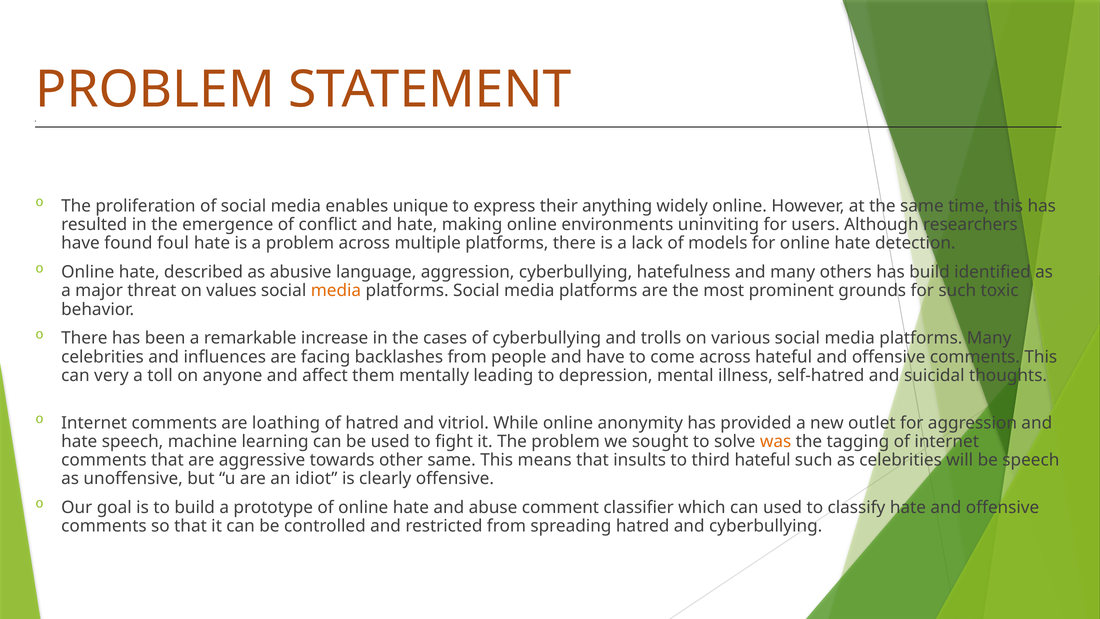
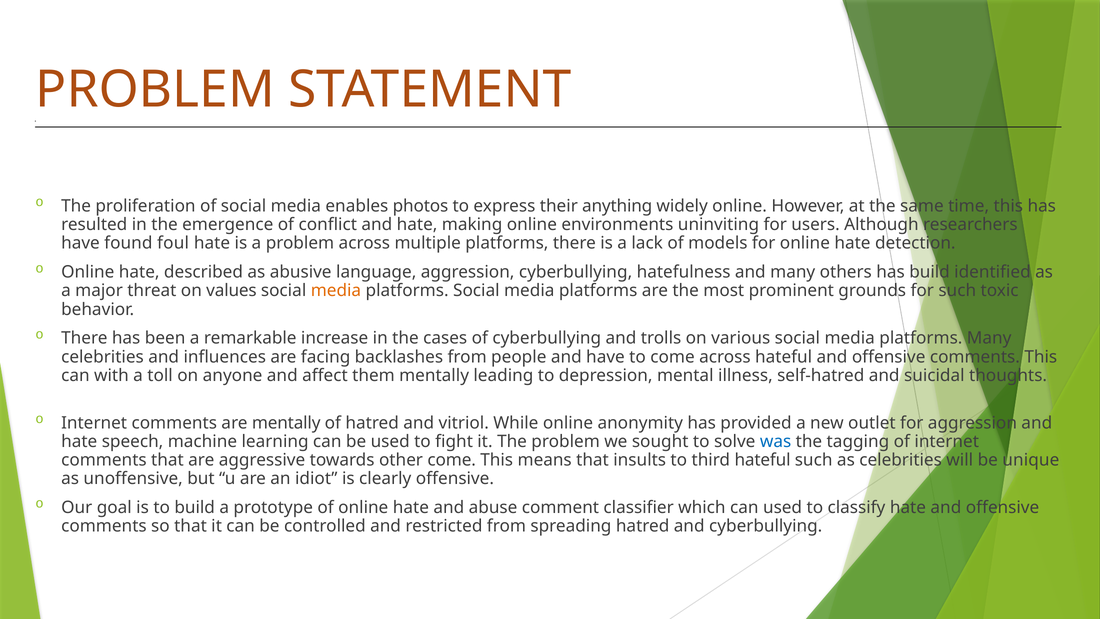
unique: unique -> photos (420, 206)
very: very -> with (111, 375)
are loathing: loathing -> mentally (286, 423)
was colour: orange -> blue (776, 441)
other same: same -> come (452, 460)
be speech: speech -> unique (1031, 460)
